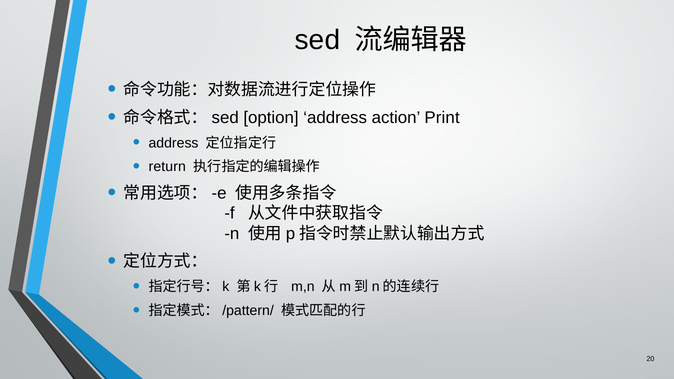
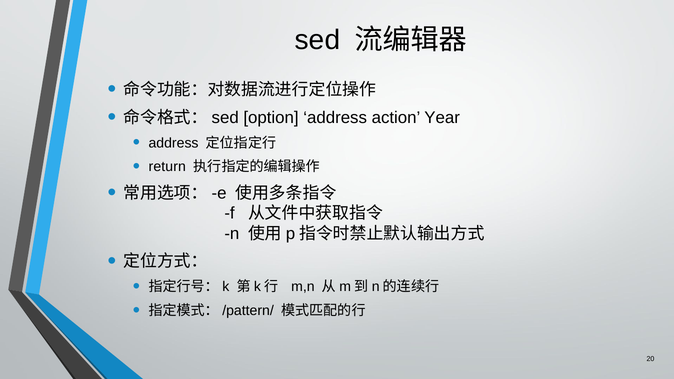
Print: Print -> Year (442, 118)
